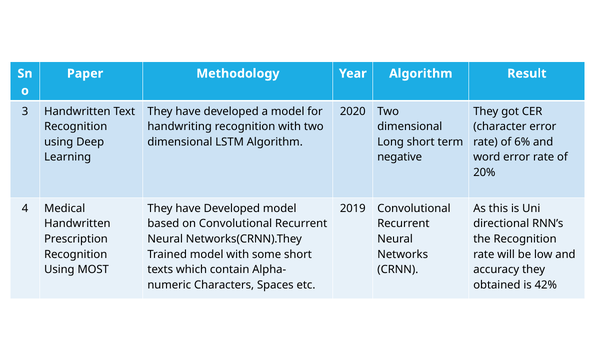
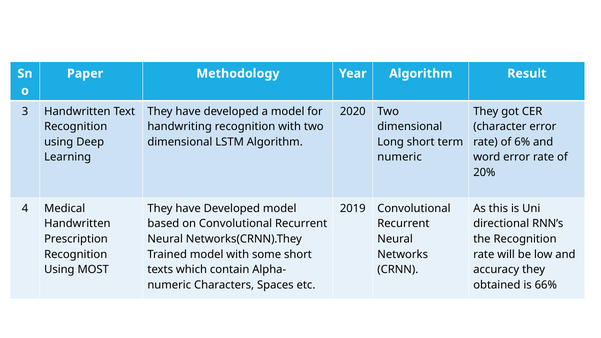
negative: negative -> numeric (400, 157)
42%: 42% -> 66% (546, 285)
